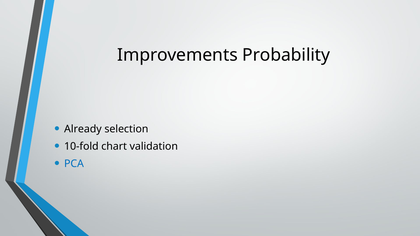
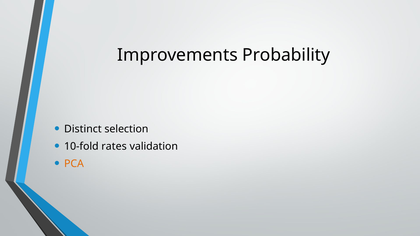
Already: Already -> Distinct (83, 129)
chart: chart -> rates (114, 146)
PCA colour: blue -> orange (74, 164)
